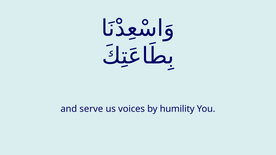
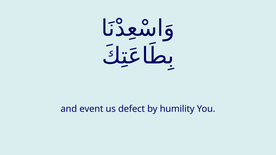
serve: serve -> event (91, 109)
voices: voices -> defect (132, 109)
